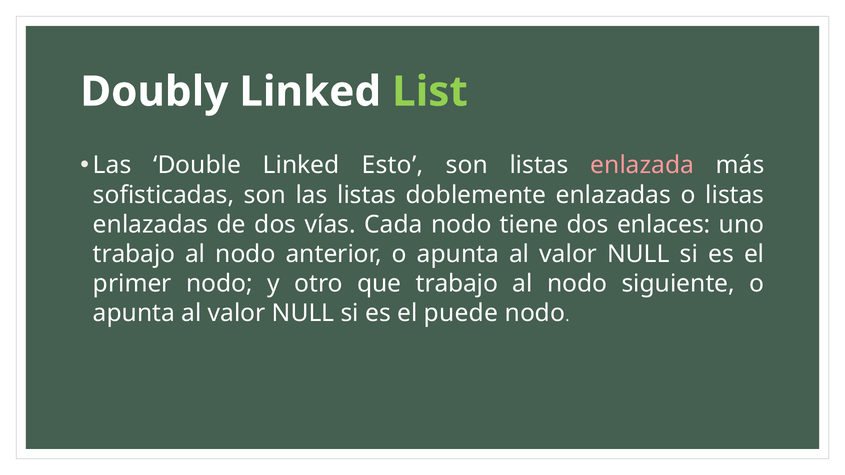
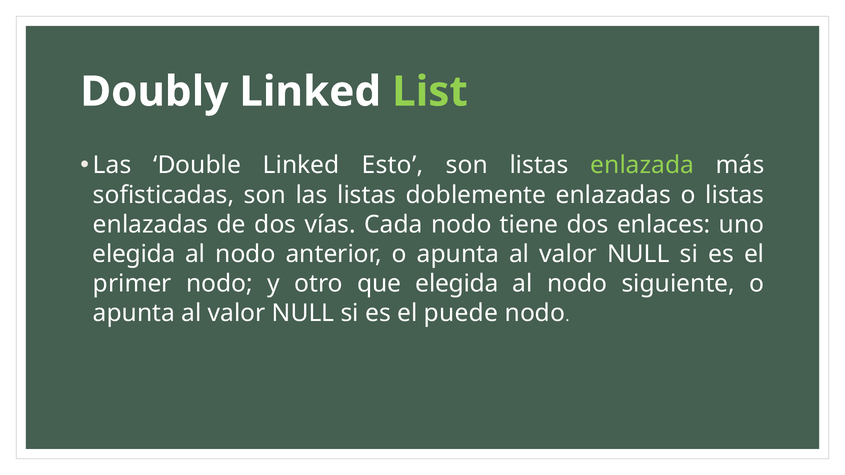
enlazada colour: pink -> light green (642, 165)
trabajo: trabajo -> elegida (134, 254)
que trabajo: trabajo -> elegida (457, 284)
